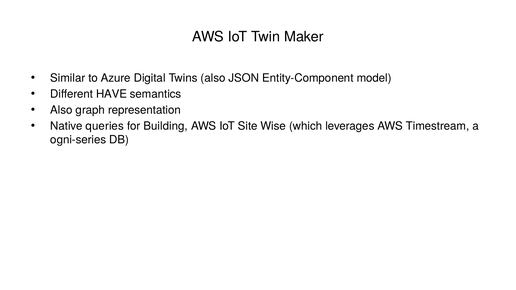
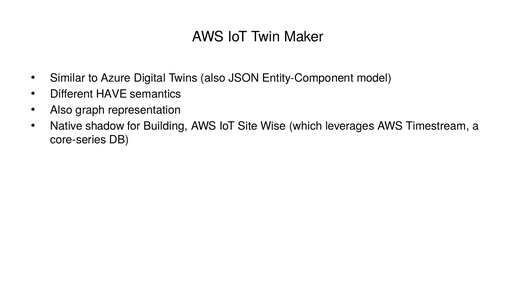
queries: queries -> shadow (105, 126)
ogni-series: ogni-series -> core-series (78, 140)
